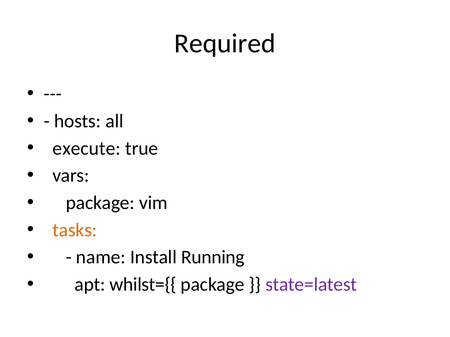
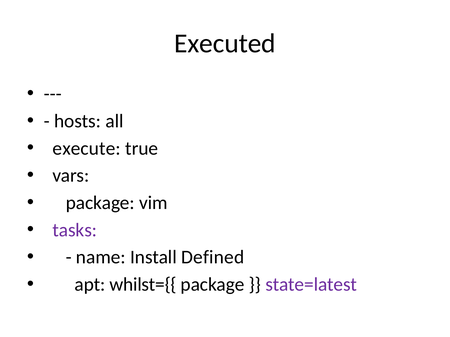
Required: Required -> Executed (225, 44)
tasks colour: orange -> purple (75, 230)
Running: Running -> Defined (213, 258)
